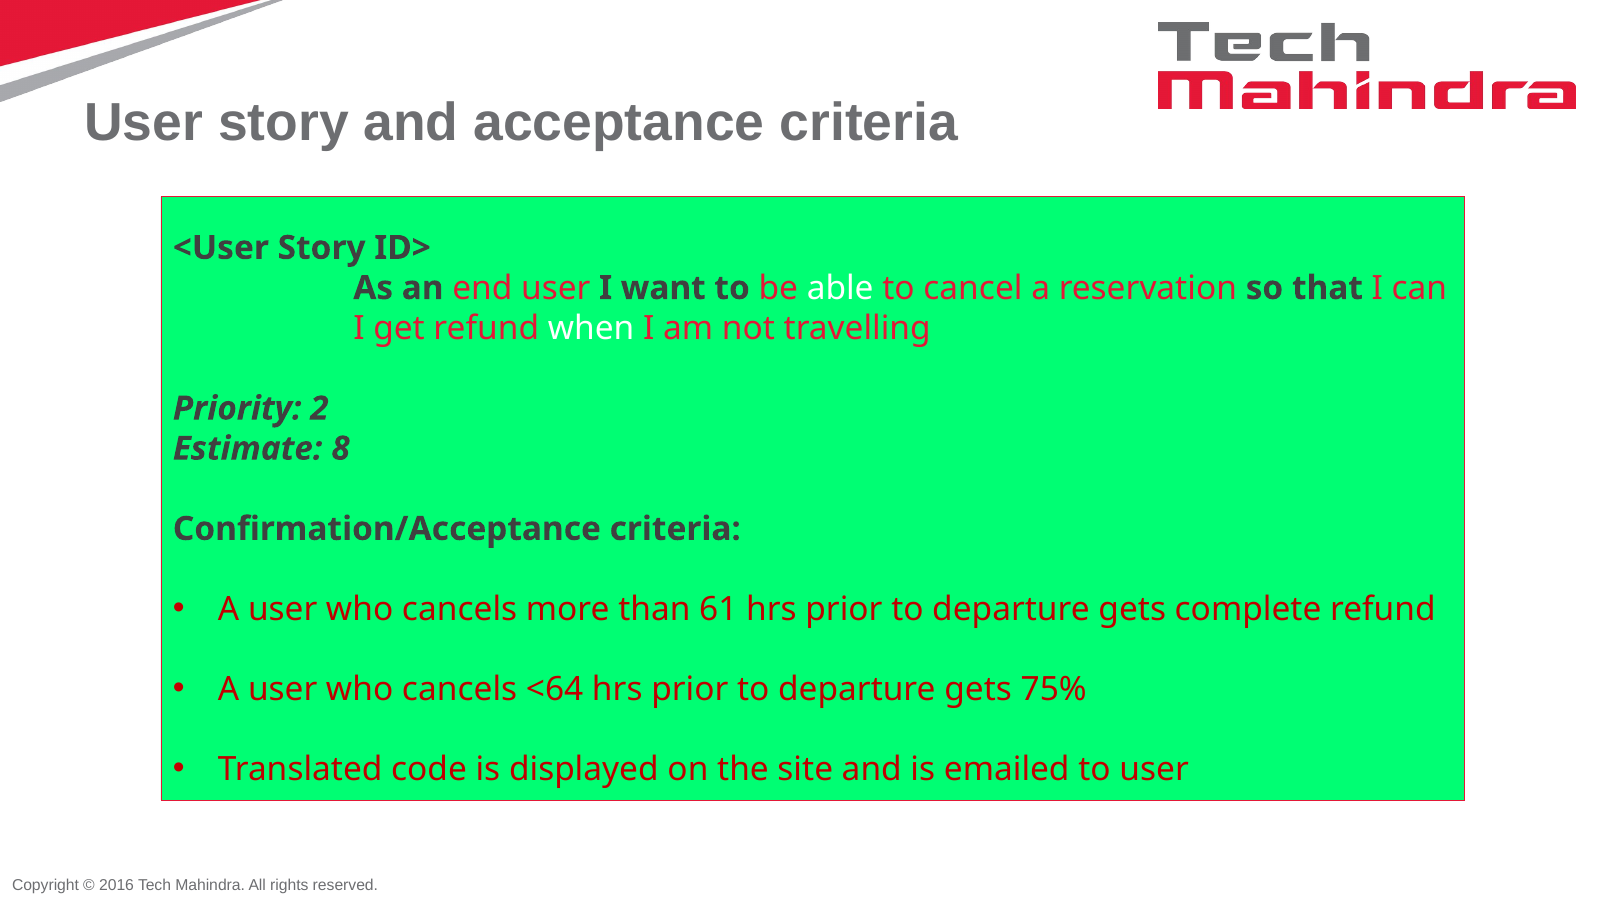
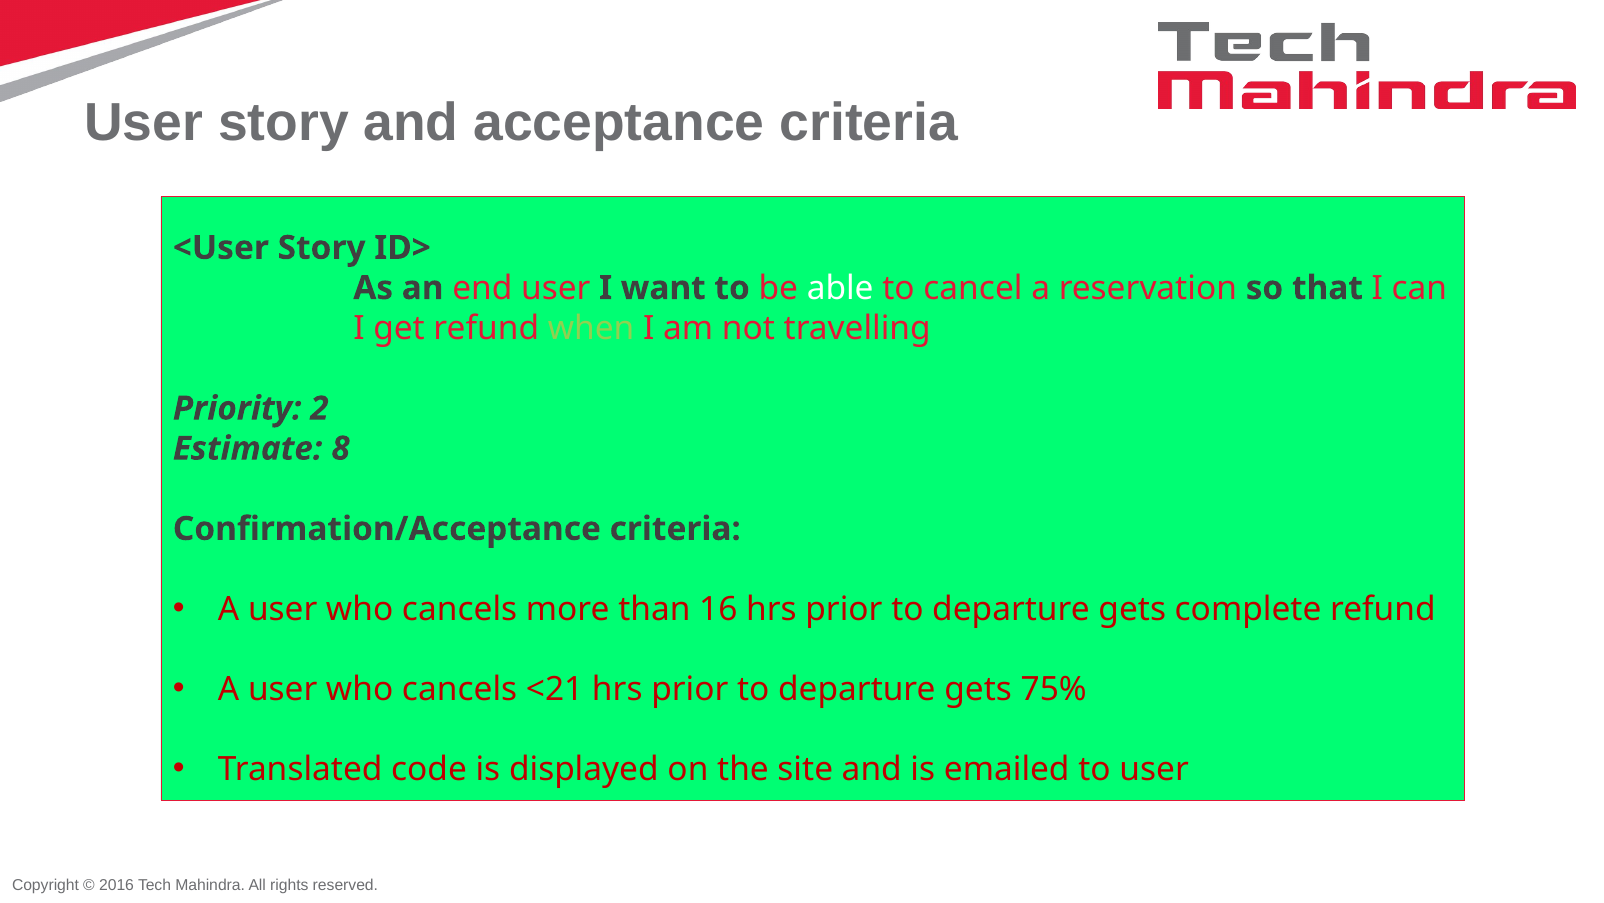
when colour: white -> light green (591, 328)
61: 61 -> 16 (718, 609)
<64: <64 -> <21 (555, 689)
